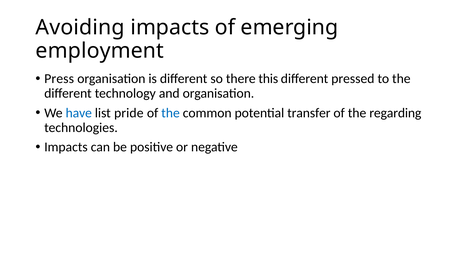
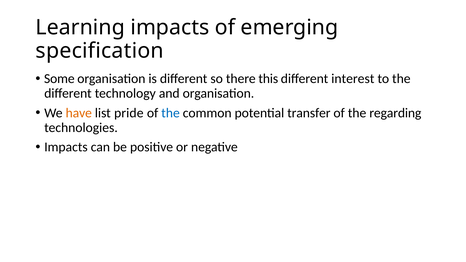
Avoiding: Avoiding -> Learning (80, 28)
employment: employment -> specification (100, 51)
Press: Press -> Some (59, 79)
pressed: pressed -> interest (353, 79)
have colour: blue -> orange (79, 113)
